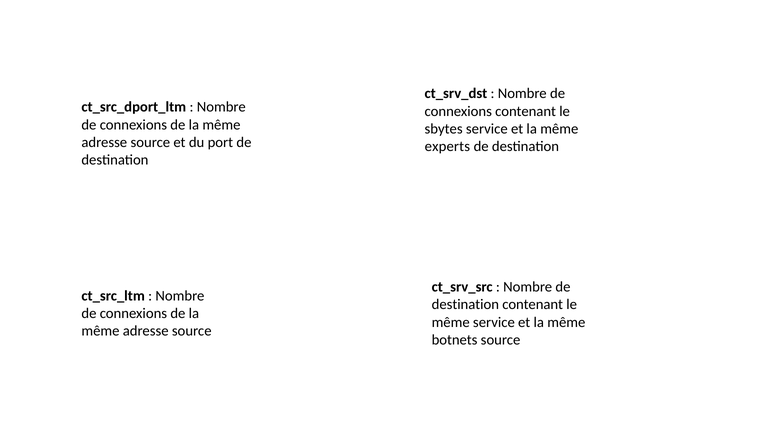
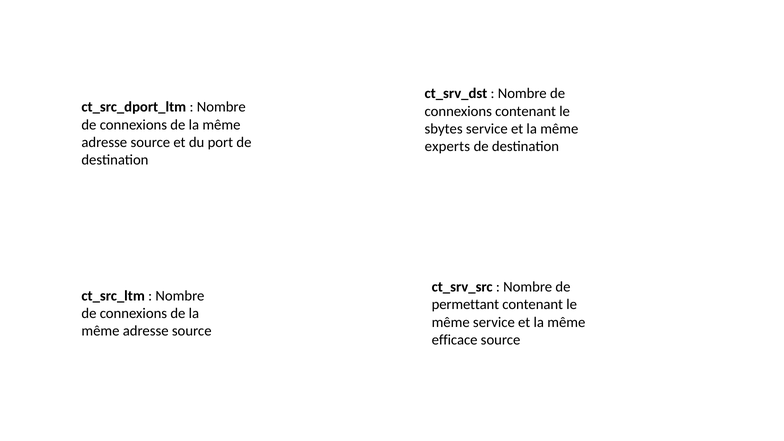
destination: destination -> permettant (465, 305)
botnets: botnets -> efficace (455, 340)
